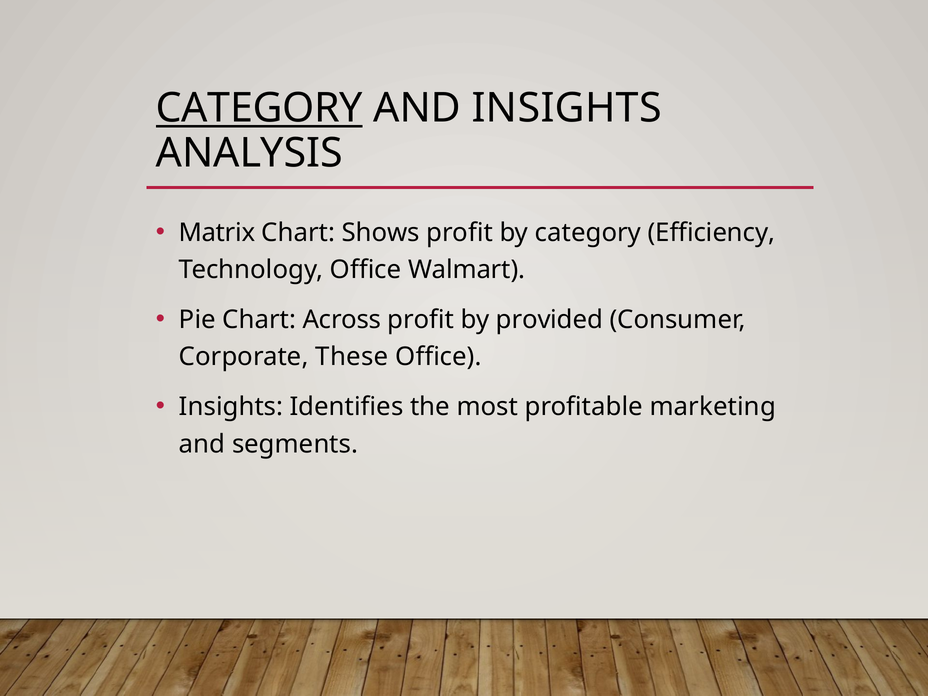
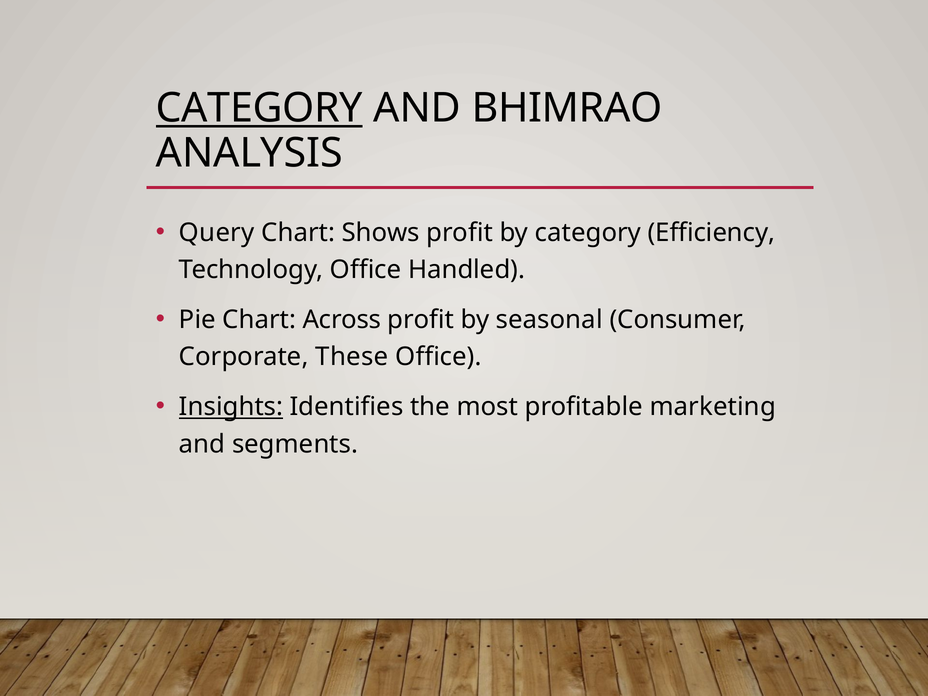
AND INSIGHTS: INSIGHTS -> BHIMRAO (567, 108)
Matrix: Matrix -> Query (217, 233)
Walmart: Walmart -> Handled (467, 270)
provided: provided -> seasonal (549, 320)
Insights underline: none -> present (231, 407)
